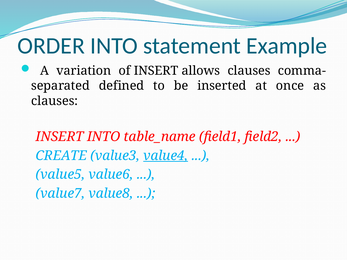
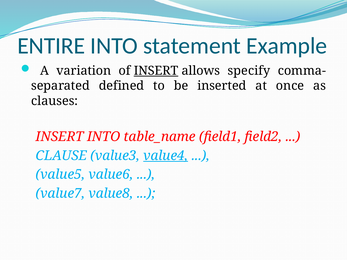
ORDER: ORDER -> ENTIRE (51, 46)
INSERT underline: none -> present (156, 71)
allows clauses: clauses -> specify (249, 71)
CREATE: CREATE -> CLAUSE (61, 156)
